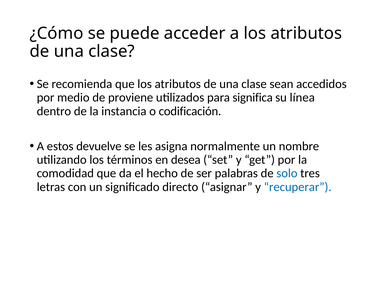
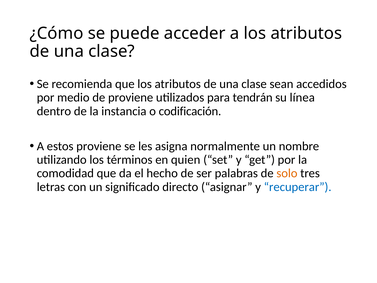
significa: significa -> tendrán (253, 97)
estos devuelve: devuelve -> proviene (99, 146)
desea: desea -> quien (186, 160)
solo colour: blue -> orange (287, 173)
